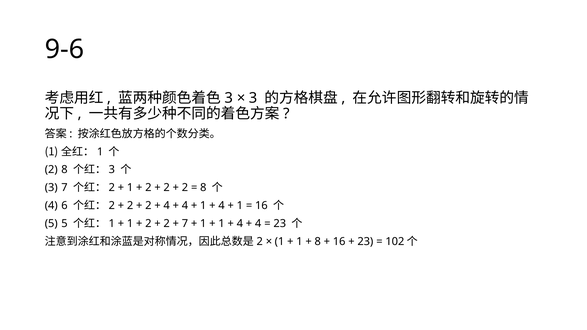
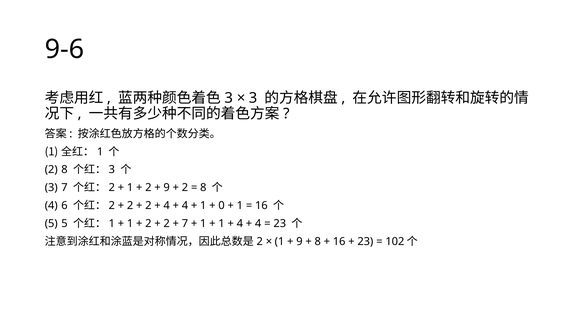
2: 2 -> 9 (167, 188)
4: 4 -> 0 (222, 206)
1: 1 -> 9 (299, 242)
